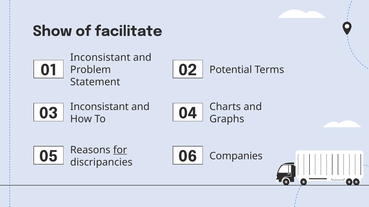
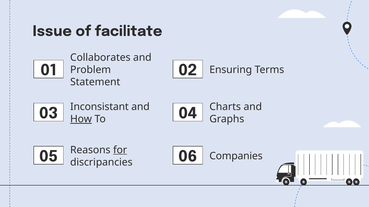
Show: Show -> Issue (52, 31)
Inconsistant: Inconsistant -> Collaborates (100, 58)
Potential: Potential -> Ensuring (231, 70)
How underline: none -> present (81, 119)
